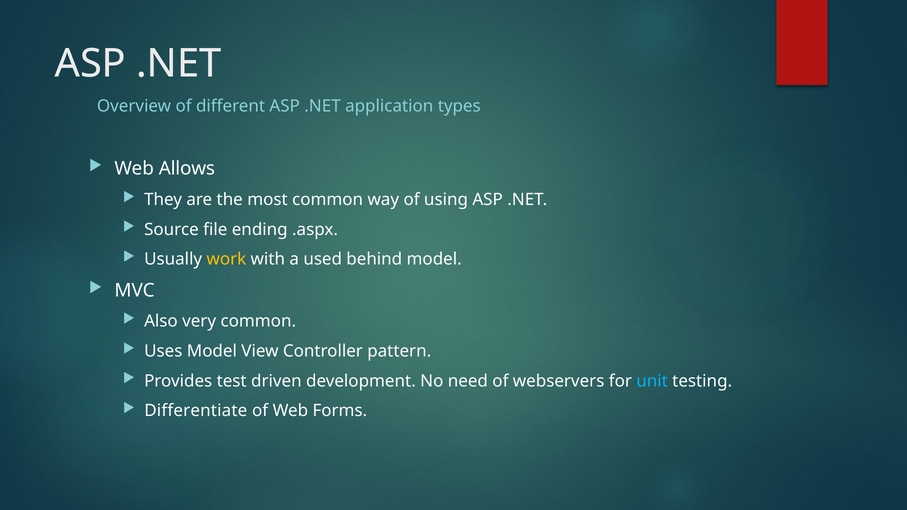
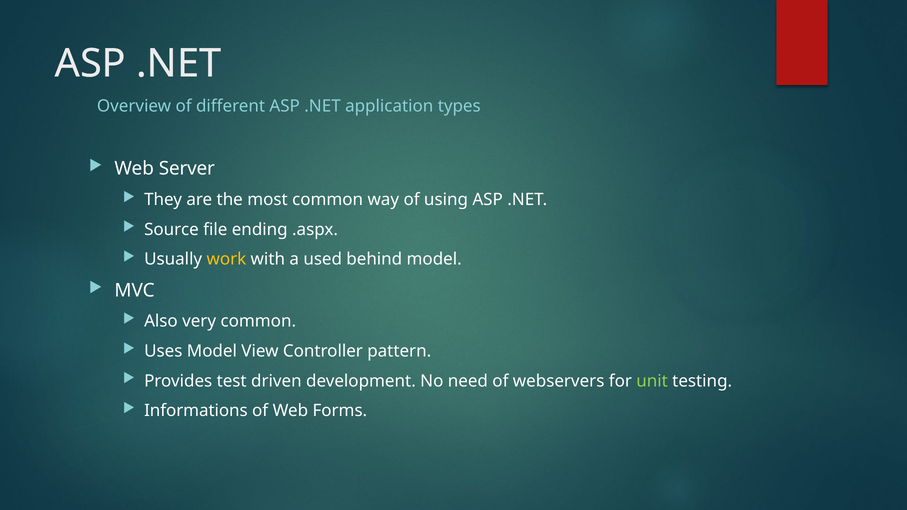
Allows: Allows -> Server (187, 169)
unit colour: light blue -> light green (652, 381)
Differentiate: Differentiate -> Informations (196, 411)
